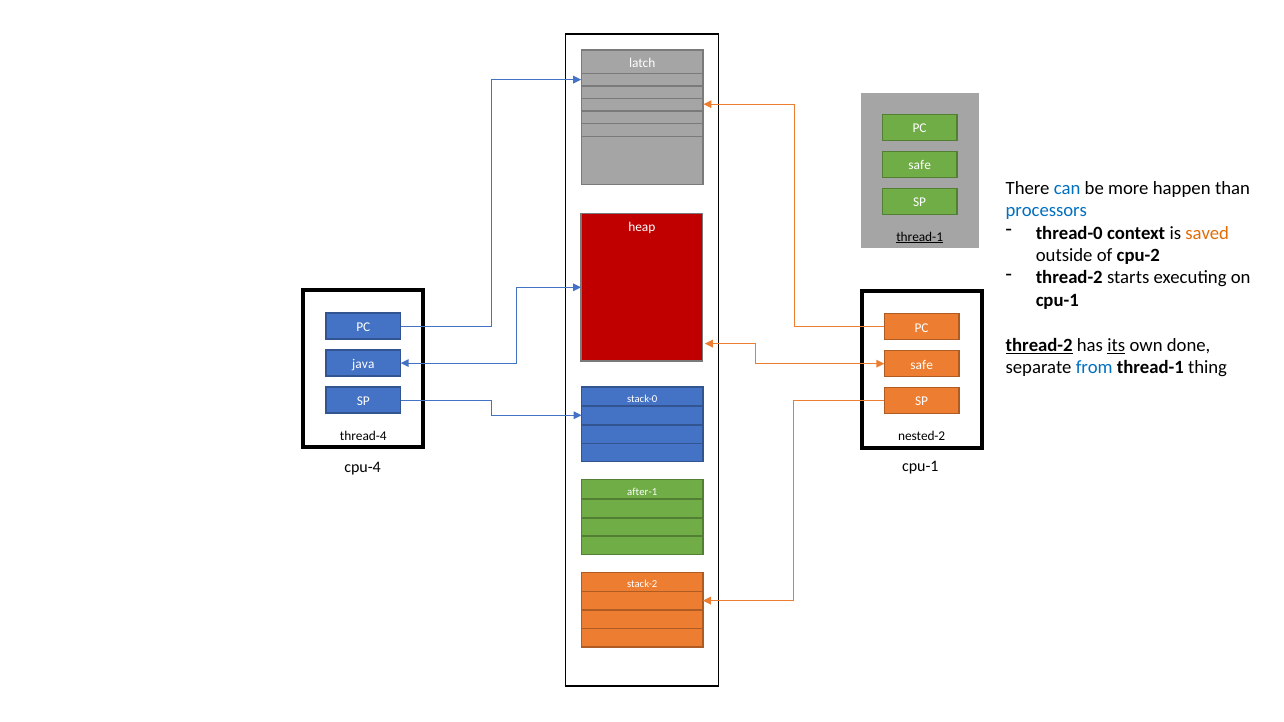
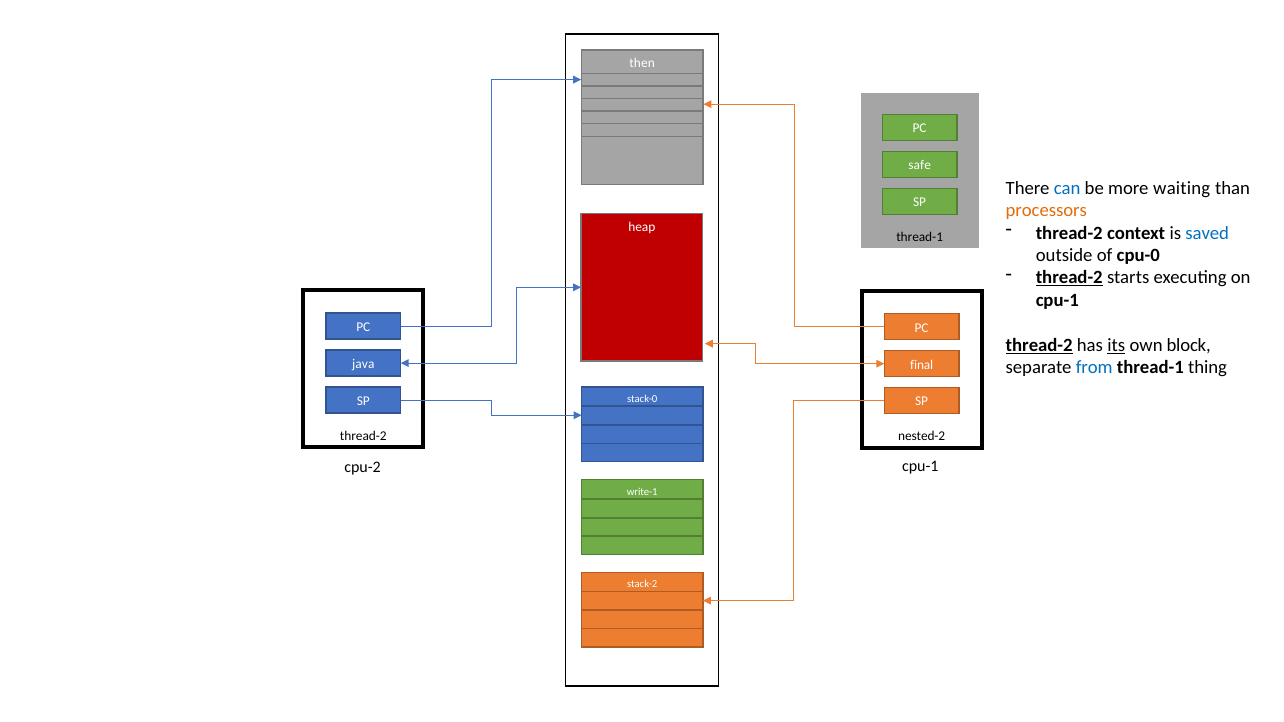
latch: latch -> then (642, 64)
happen: happen -> waiting (1182, 188)
processors colour: blue -> orange (1046, 210)
thread-0: thread-0 -> thread-2 (1069, 233)
saved colour: orange -> blue (1207, 233)
thread-1 underline: present -> none (920, 237)
cpu-2: cpu-2 -> cpu-0 (1138, 255)
thread-2 underline: none -> present (1069, 278)
done: done -> block (1189, 345)
safe: safe -> final (922, 365)
thread-4: thread-4 -> thread-2 (363, 436)
cpu-4: cpu-4 -> cpu-2 (363, 468)
after-1: after-1 -> write-1 (642, 492)
